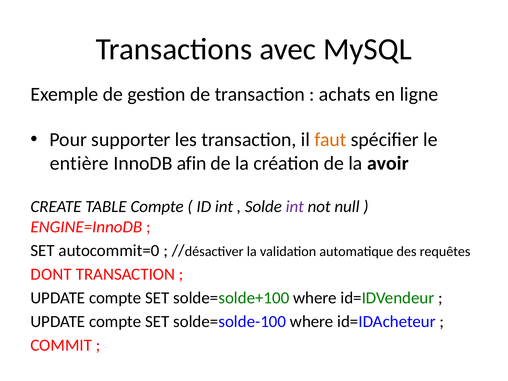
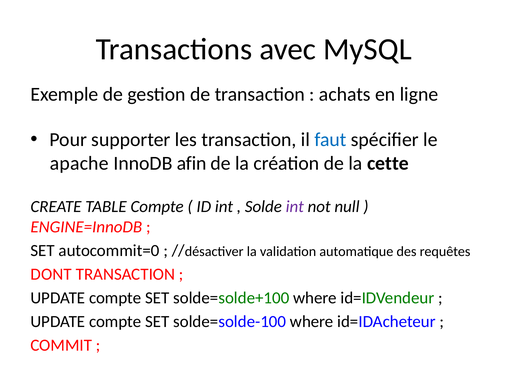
faut colour: orange -> blue (330, 140)
entière: entière -> apache (79, 163)
avoir: avoir -> cette (388, 163)
